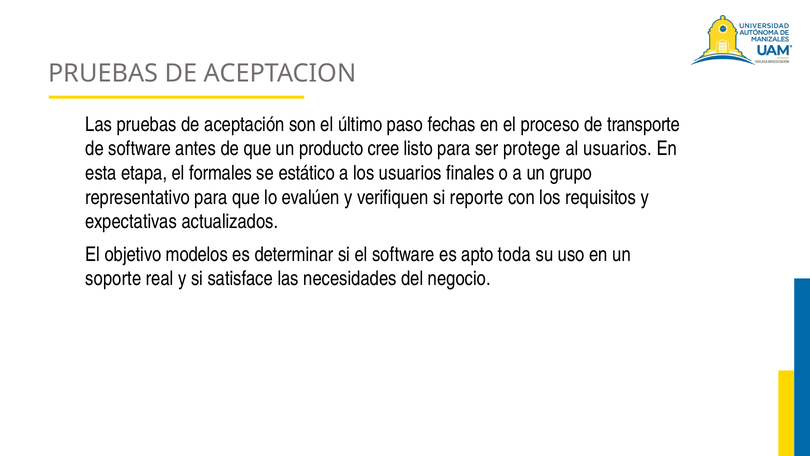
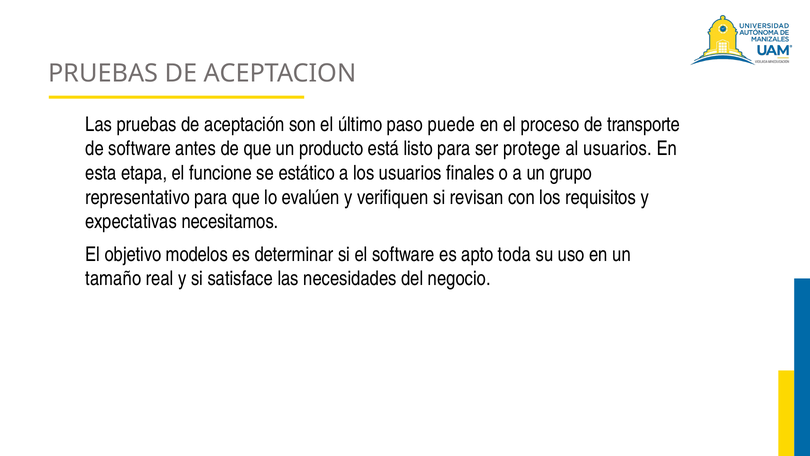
fechas: fechas -> puede (451, 124)
cree: cree -> está (383, 149)
formales: formales -> funcione (221, 173)
reporte: reporte -> revisan (477, 197)
actualizados: actualizados -> necesitamos (230, 222)
soporte: soporte -> tamaño (113, 279)
